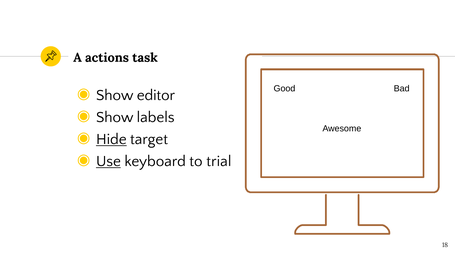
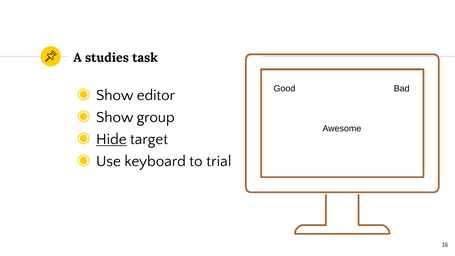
actions: actions -> studies (107, 58)
labels: labels -> group (156, 117)
Use underline: present -> none (108, 161)
